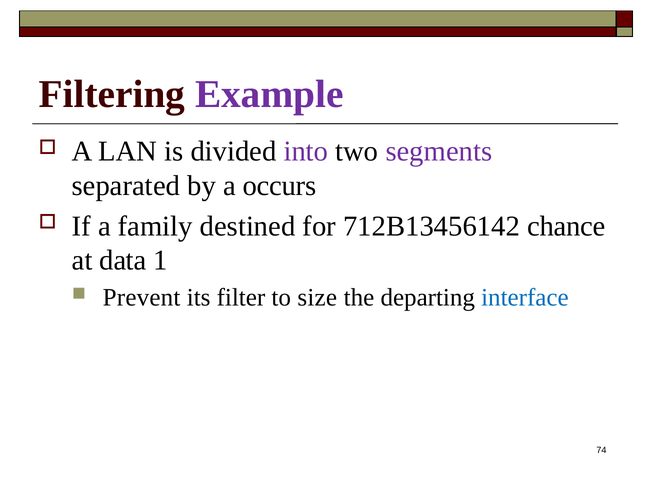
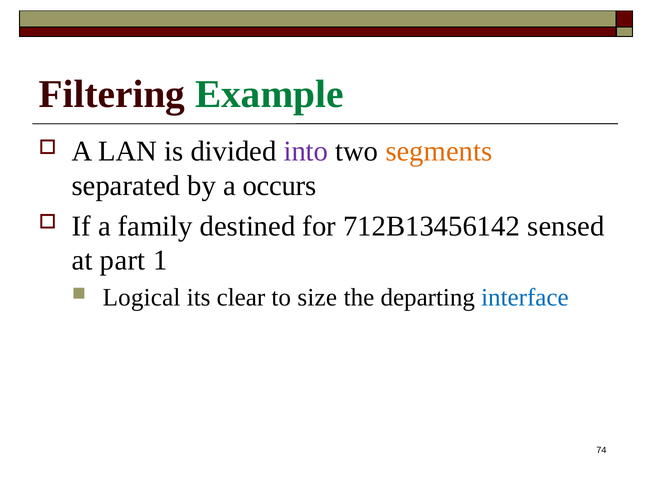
Example colour: purple -> green (269, 94)
segments colour: purple -> orange (439, 151)
chance: chance -> sensed (566, 226)
data: data -> part (123, 260)
Prevent: Prevent -> Logical (142, 297)
filter: filter -> clear (241, 297)
